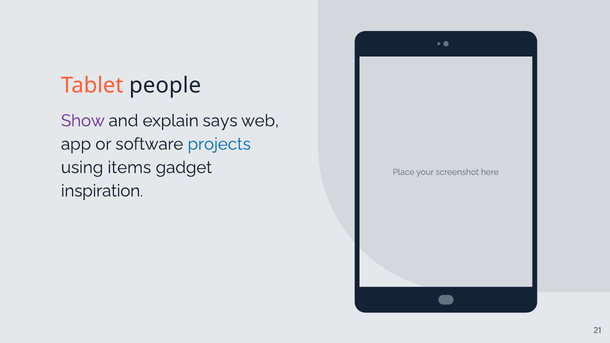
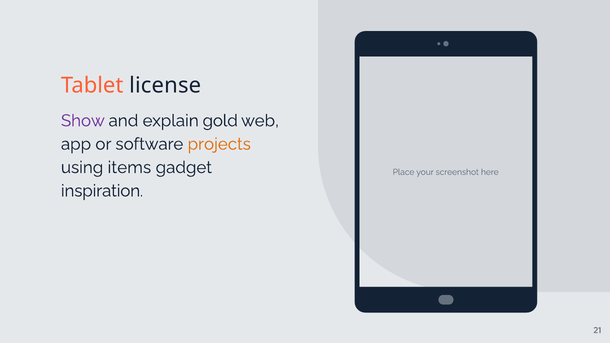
people: people -> license (165, 85)
says: says -> gold (220, 121)
projects colour: blue -> orange (219, 144)
